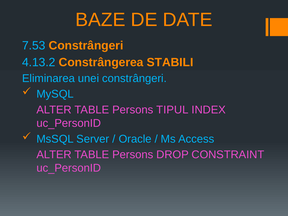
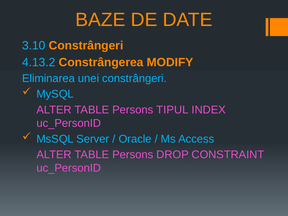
7.53: 7.53 -> 3.10 (34, 45)
STABILI: STABILI -> MODIFY (170, 62)
